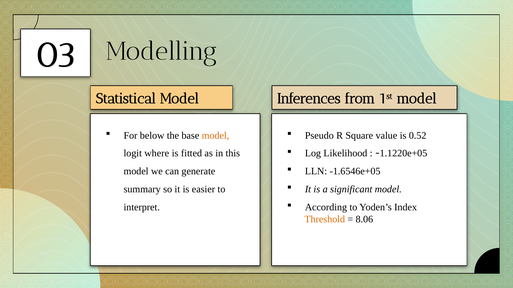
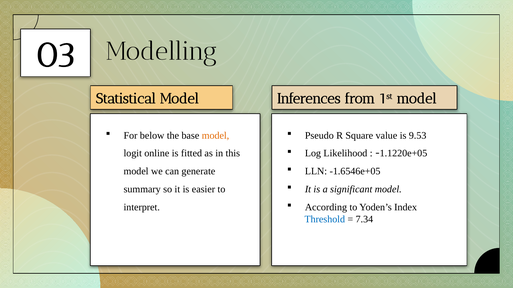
0.52: 0.52 -> 9.53 (418, 136)
where: where -> online (157, 154)
Threshold colour: orange -> blue (325, 220)
8.06: 8.06 -> 7.34 (364, 220)
